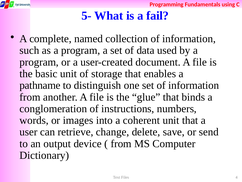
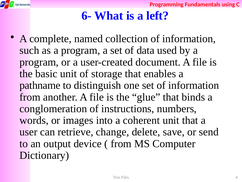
5-: 5- -> 6- (86, 16)
fail: fail -> left (158, 16)
